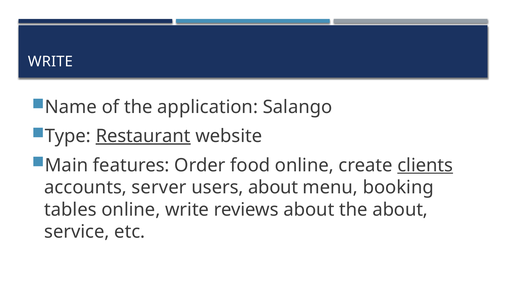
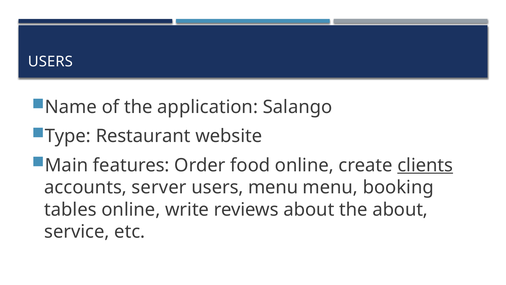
WRITE: WRITE -> USERS (50, 62)
Restaurant underline: present -> none (143, 136)
users about: about -> menu (273, 187)
